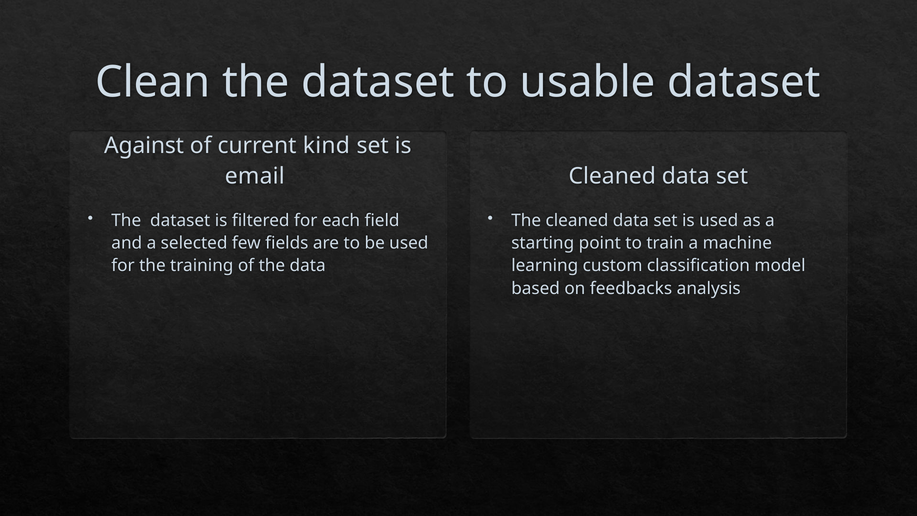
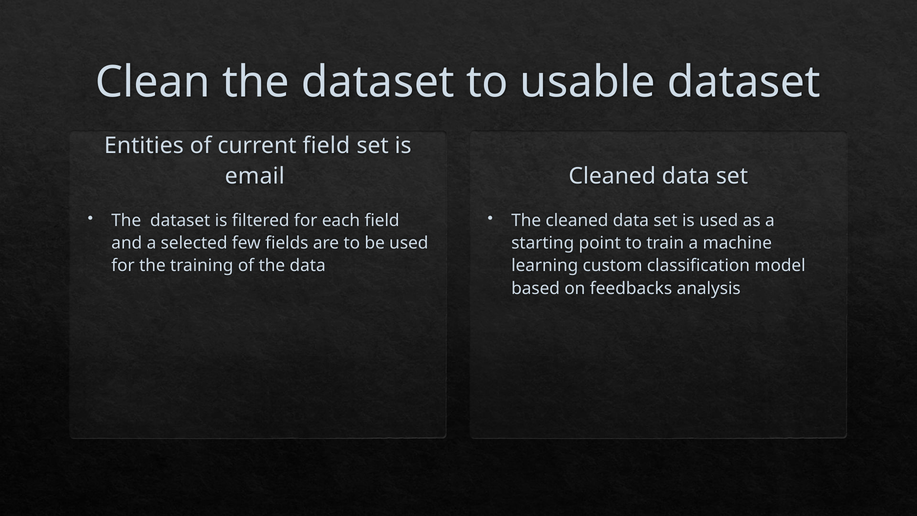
Against: Against -> Entities (144, 146)
current kind: kind -> field (326, 146)
